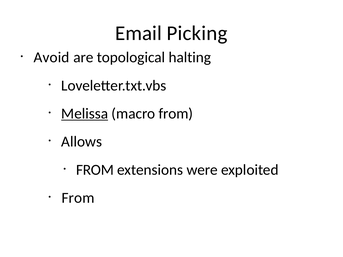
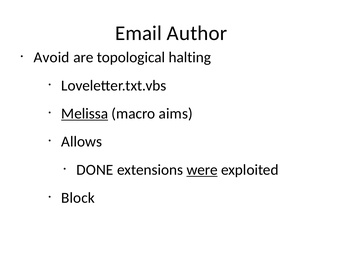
Picking: Picking -> Author (197, 33)
macro from: from -> aims (176, 114)
FROM: FROM -> DONE (95, 170)
were underline: none -> present (202, 170)
From: From -> Block (78, 198)
